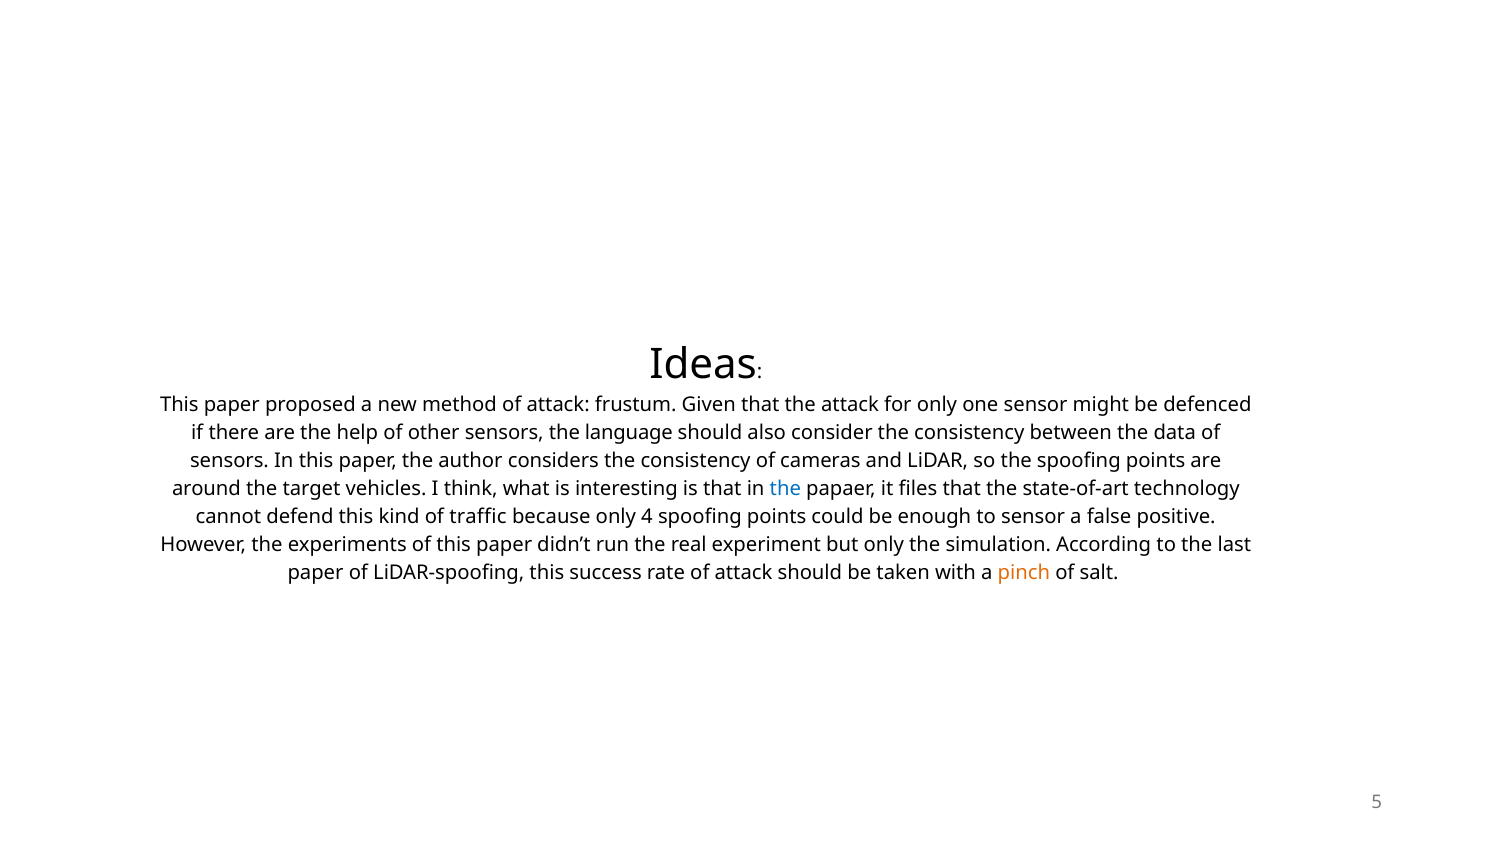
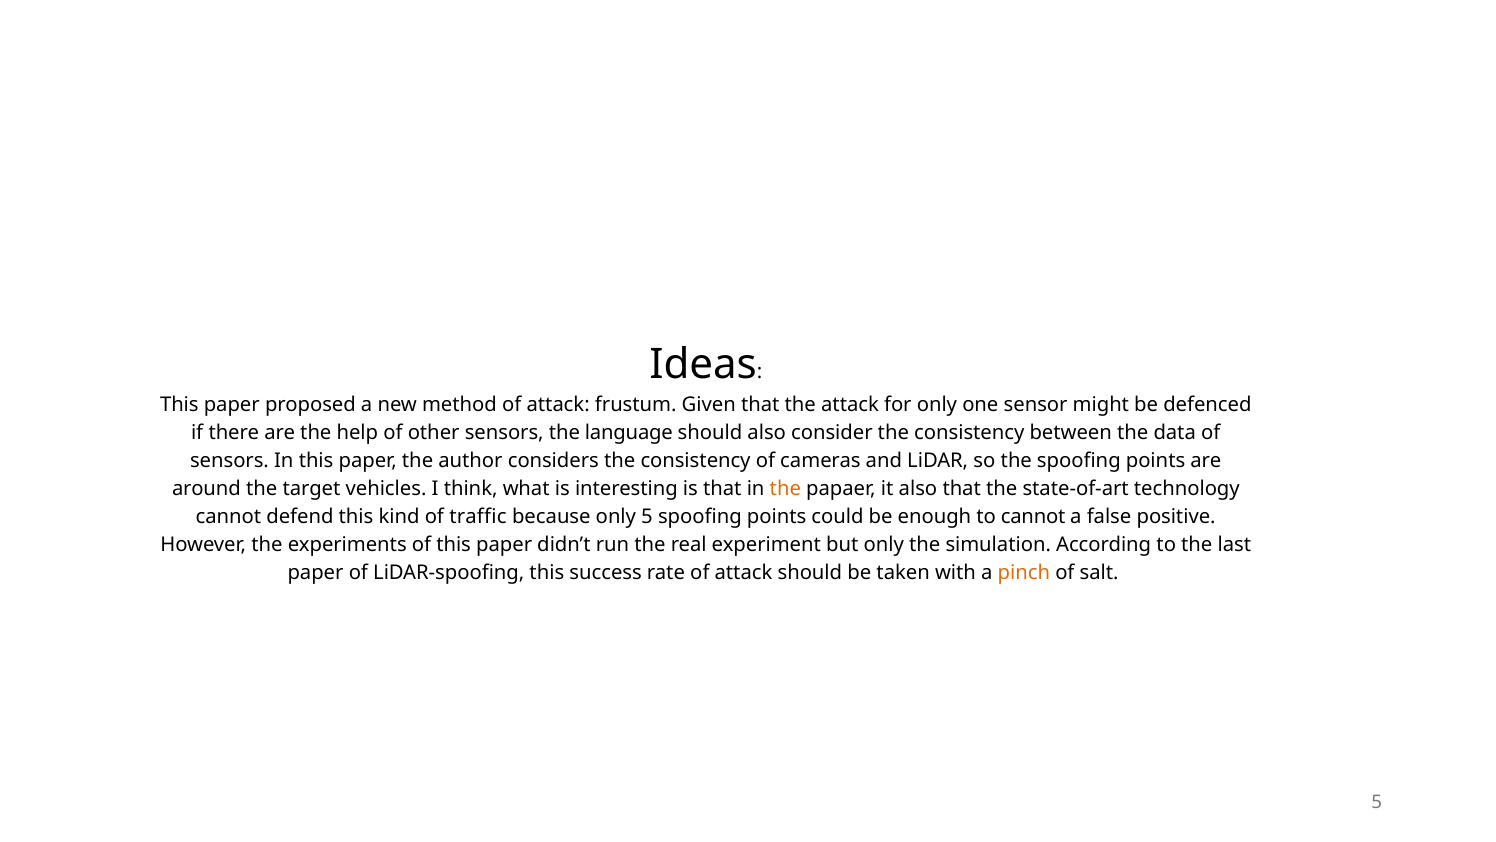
the colour: blue -> orange (785, 488)
it files: files -> also (918, 488)
only 4: 4 -> 5 (647, 516)
to sensor: sensor -> cannot (1033, 516)
